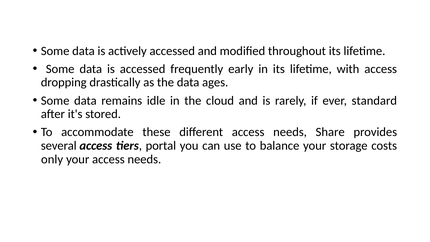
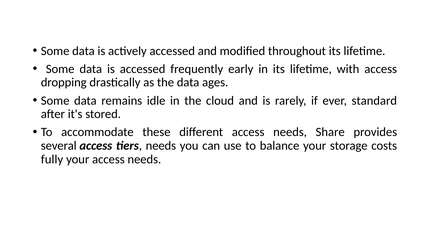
tiers portal: portal -> needs (161, 146)
only: only -> fully (52, 159)
